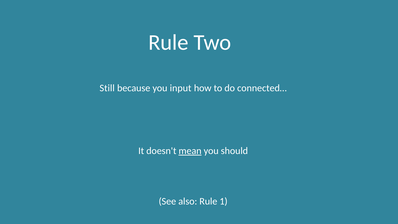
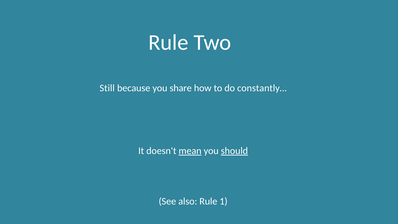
input: input -> share (181, 88)
connected…: connected… -> constantly… (262, 88)
should underline: none -> present (234, 151)
